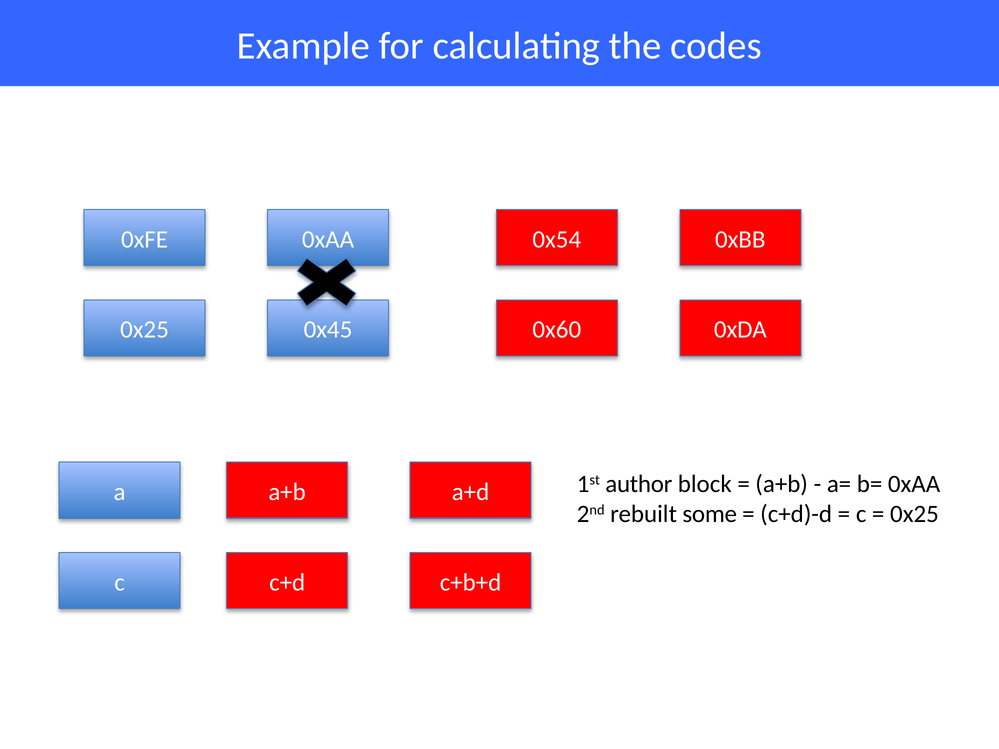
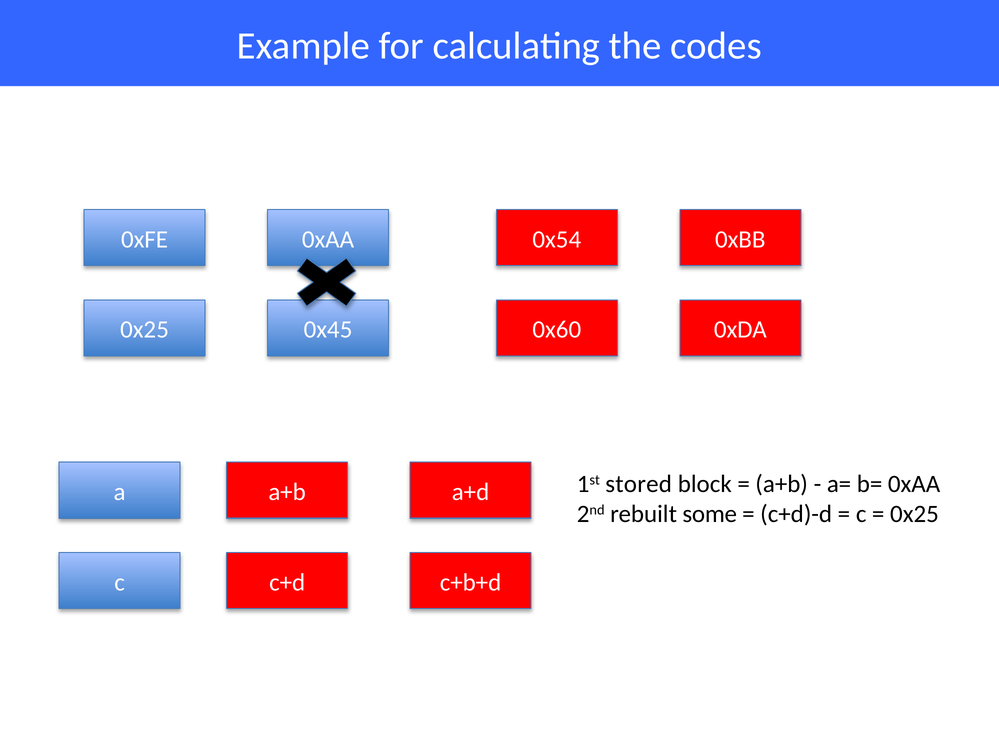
author: author -> stored (639, 484)
